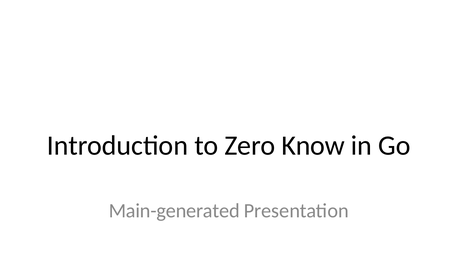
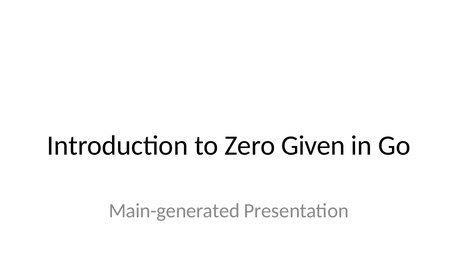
Know: Know -> Given (313, 145)
